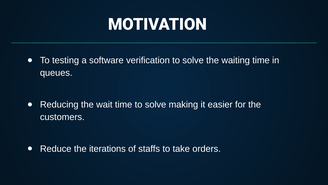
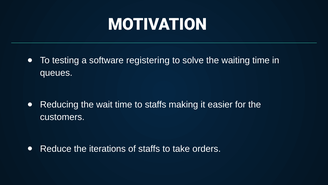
verification: verification -> registering (148, 60)
time to solve: solve -> staffs (156, 104)
